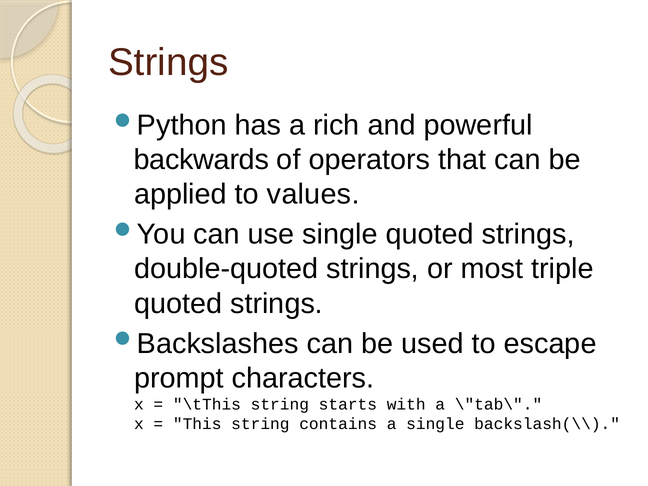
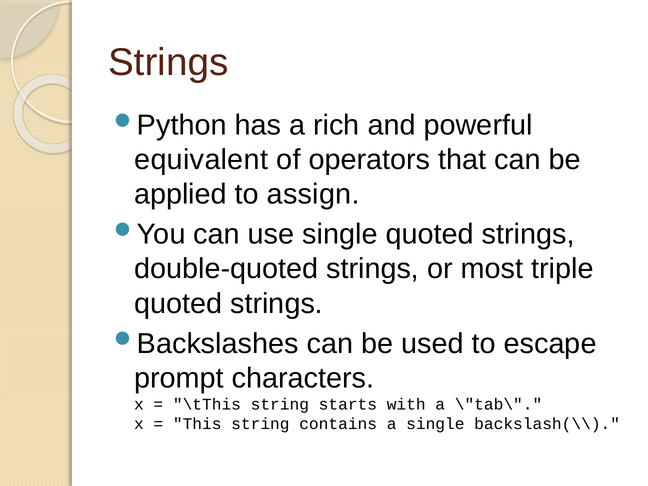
backwards: backwards -> equivalent (201, 160)
values: values -> assign (313, 194)
